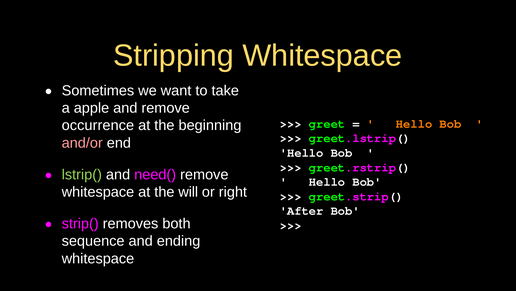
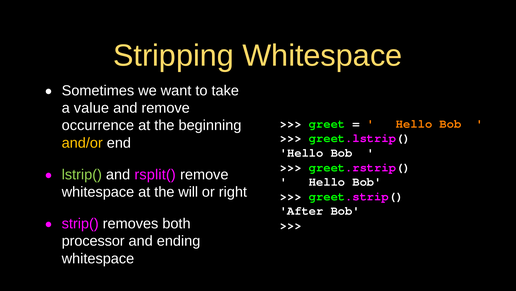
apple: apple -> value (91, 108)
and/or colour: pink -> yellow (82, 143)
need(: need( -> rsplit( (155, 174)
sequence: sequence -> processor (93, 241)
